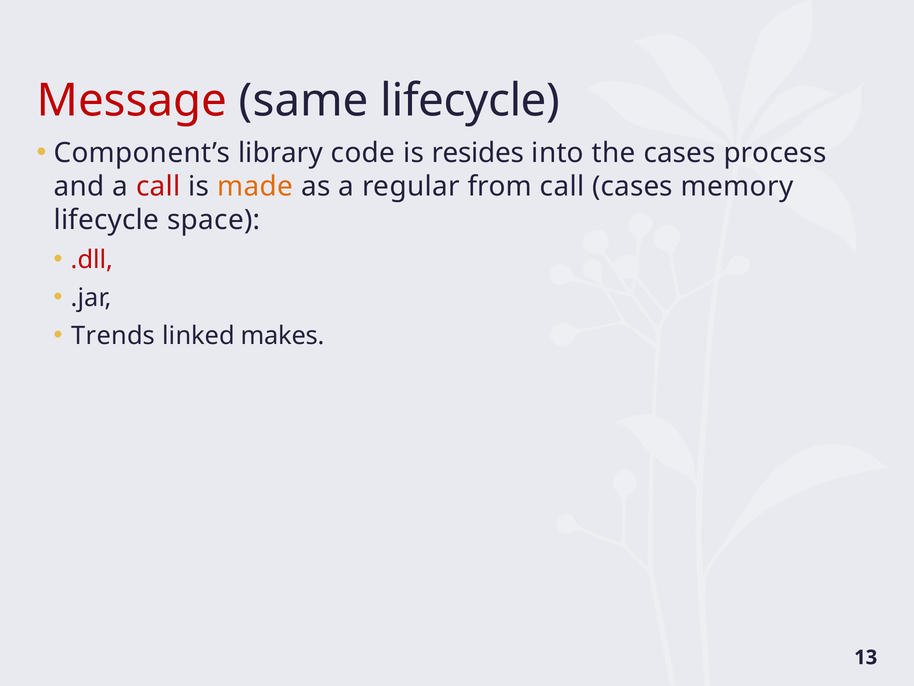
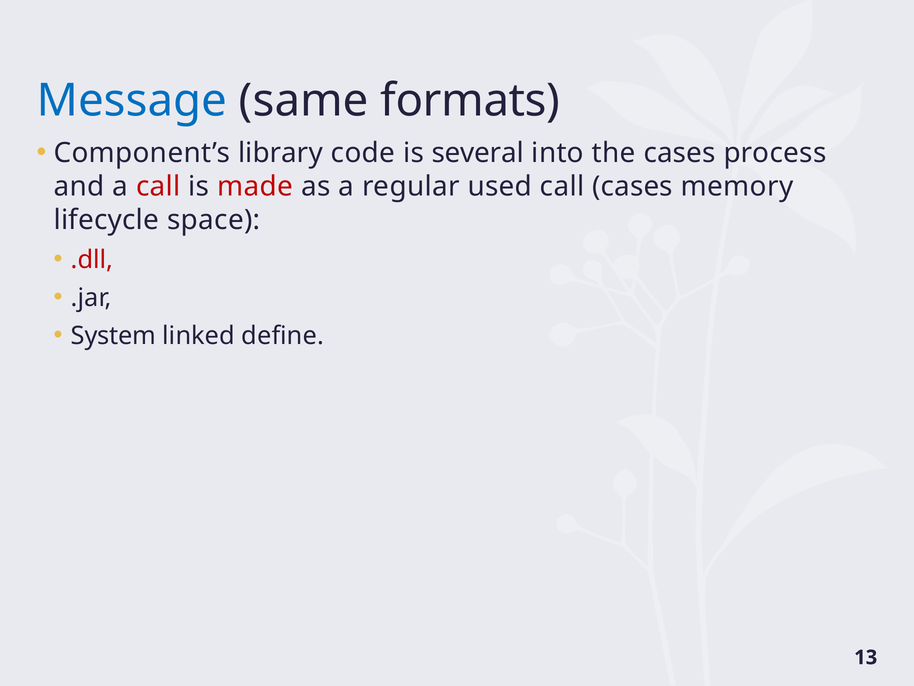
Message colour: red -> blue (132, 101)
same lifecycle: lifecycle -> formats (470, 101)
resides: resides -> several (478, 153)
made colour: orange -> red (255, 187)
from: from -> used (500, 187)
Trends: Trends -> System (114, 336)
makes: makes -> define (283, 336)
